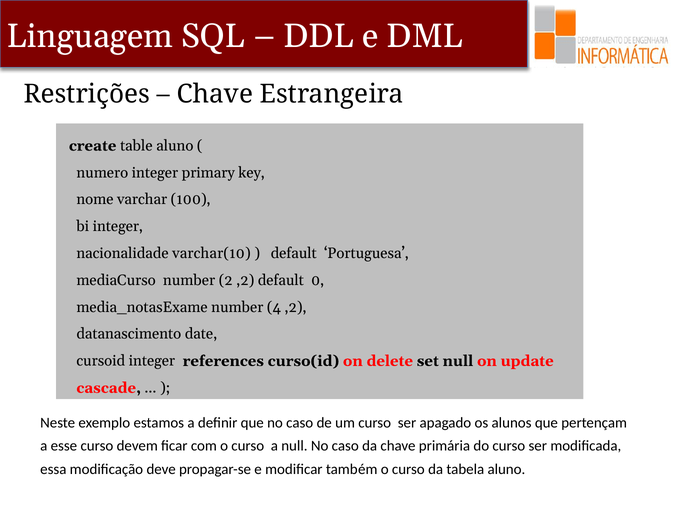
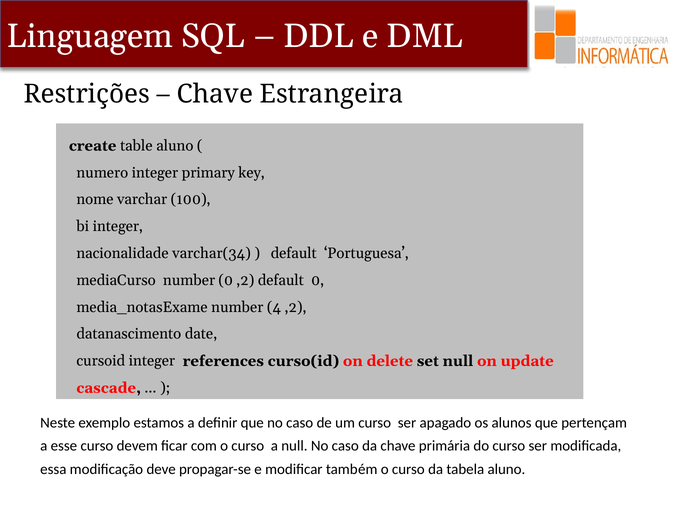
varchar(10: varchar(10 -> varchar(34 (211, 253)
number 2: 2 -> 0 (226, 280)
